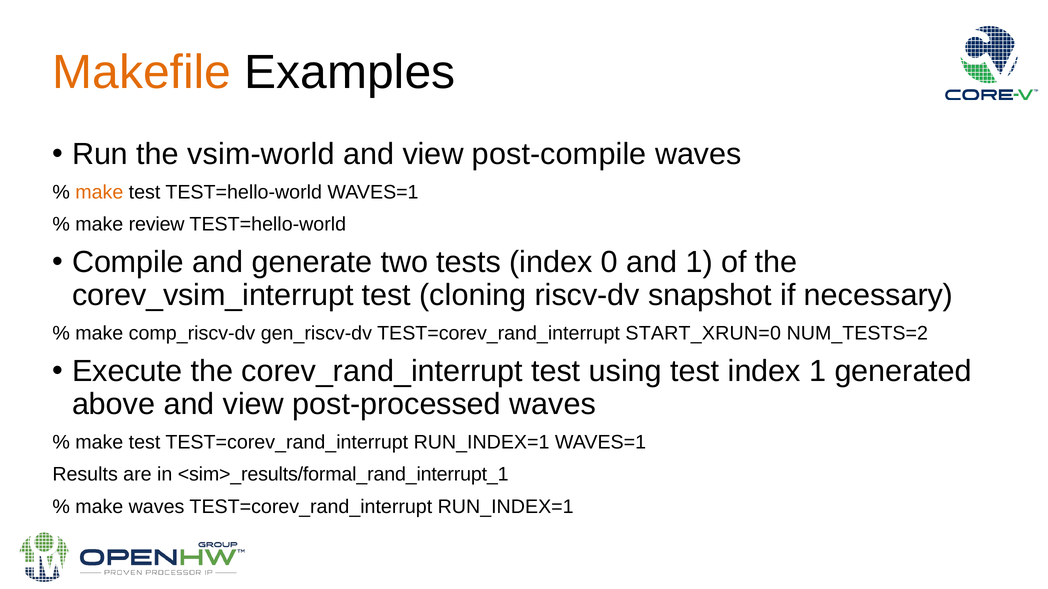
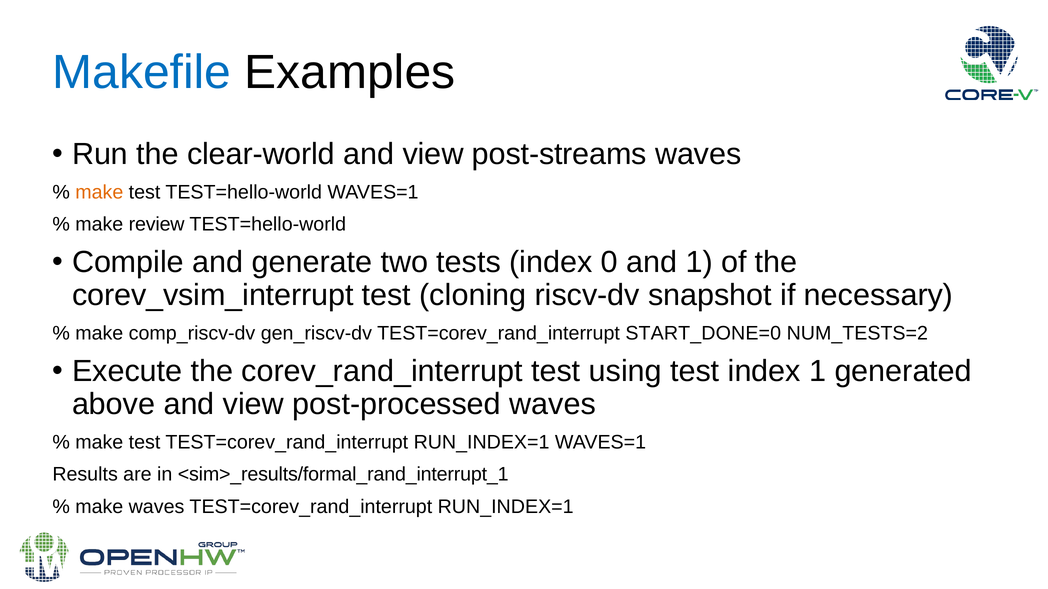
Makefile colour: orange -> blue (142, 72)
vsim-world: vsim-world -> clear-world (261, 154)
post-compile: post-compile -> post-streams (559, 154)
START_XRUN=0: START_XRUN=0 -> START_DONE=0 (703, 334)
